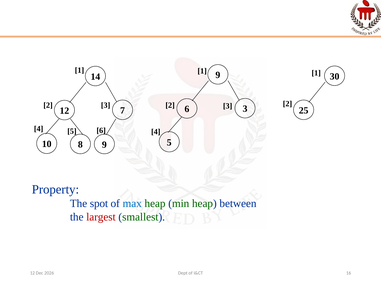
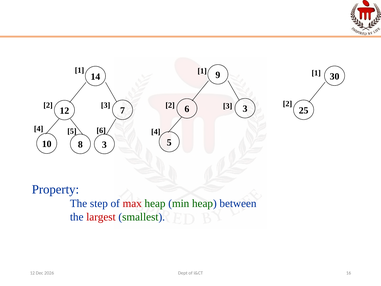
10 9: 9 -> 3 (104, 145)
spot: spot -> step (99, 203)
max colour: blue -> red (132, 203)
